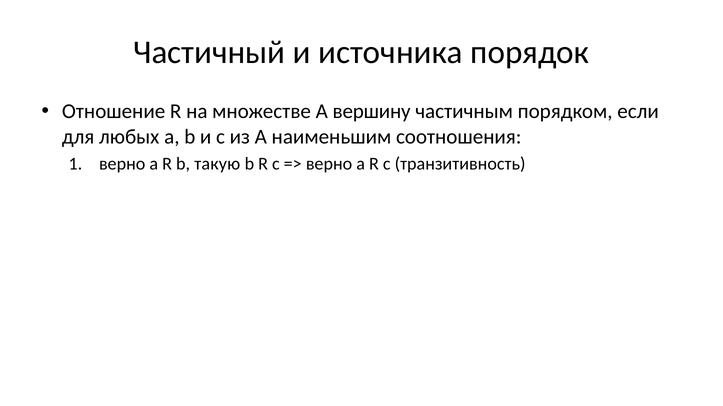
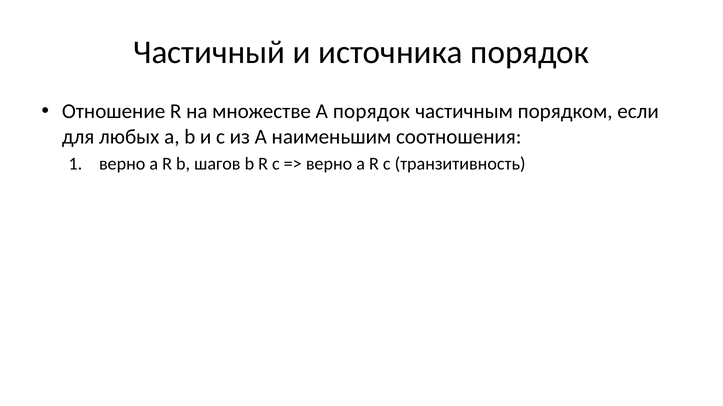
А вершину: вершину -> порядок (371, 112)
такую: такую -> шагов (217, 164)
